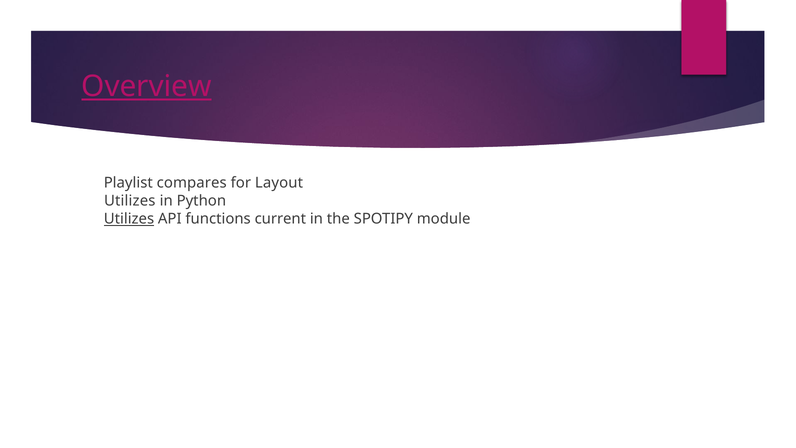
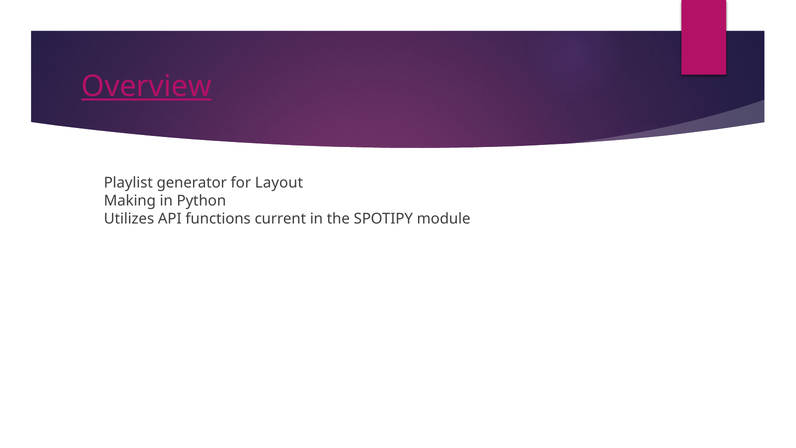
compares: compares -> generator (192, 183)
Utilizes: Utilizes -> Making (130, 201)
Utilizes underline: present -> none (129, 219)
